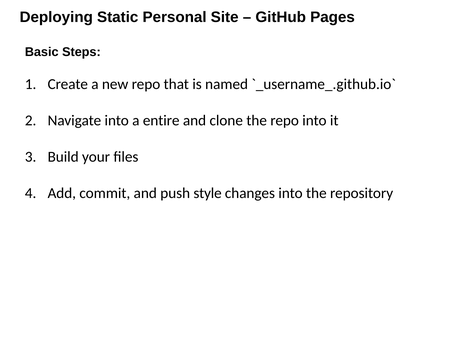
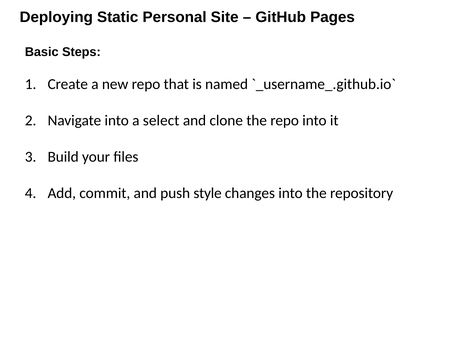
entire: entire -> select (161, 120)
